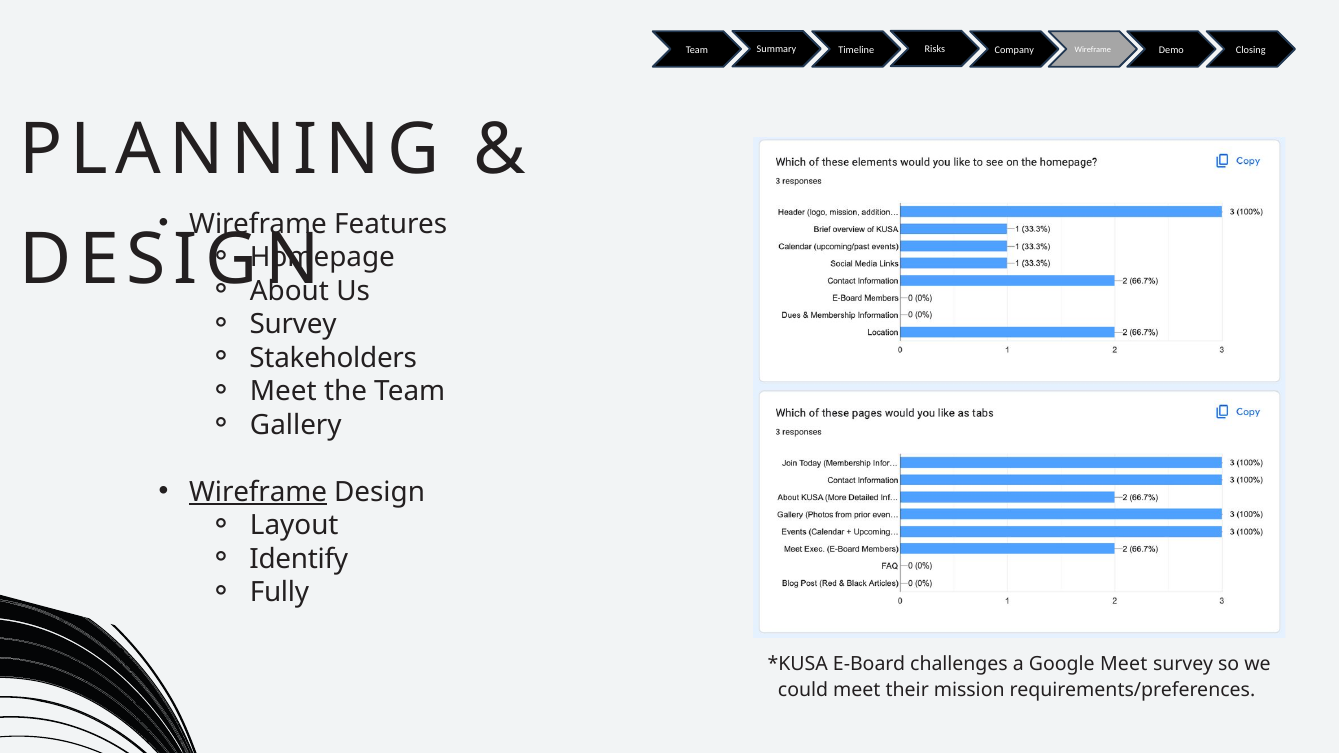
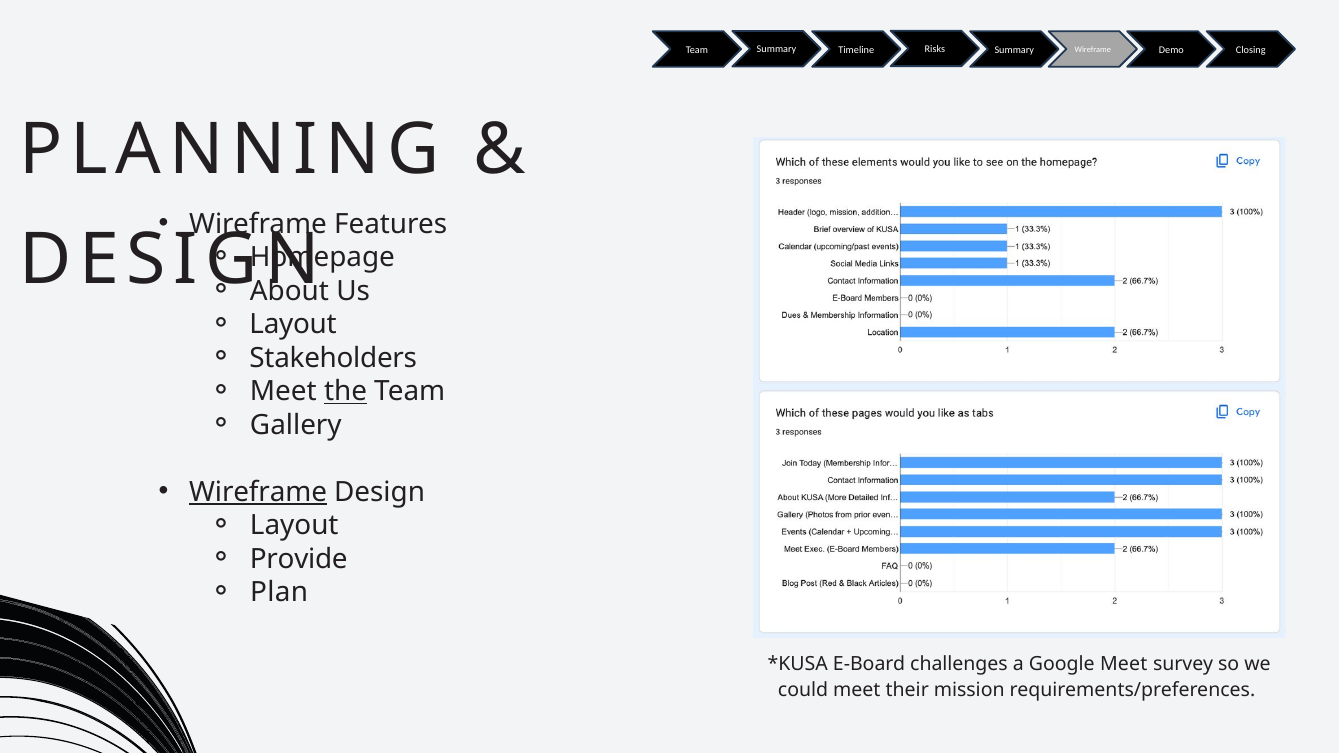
Risks Company: Company -> Summary (1014, 50)
Survey: Survey -> Layout (293, 325)
the underline: none -> present (346, 392)
Identify: Identify -> Provide (299, 559)
Fully: Fully -> Plan (279, 593)
